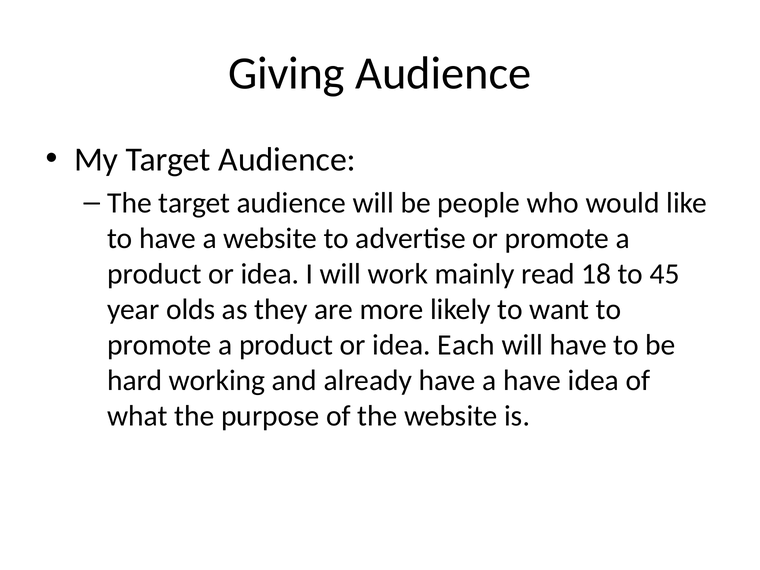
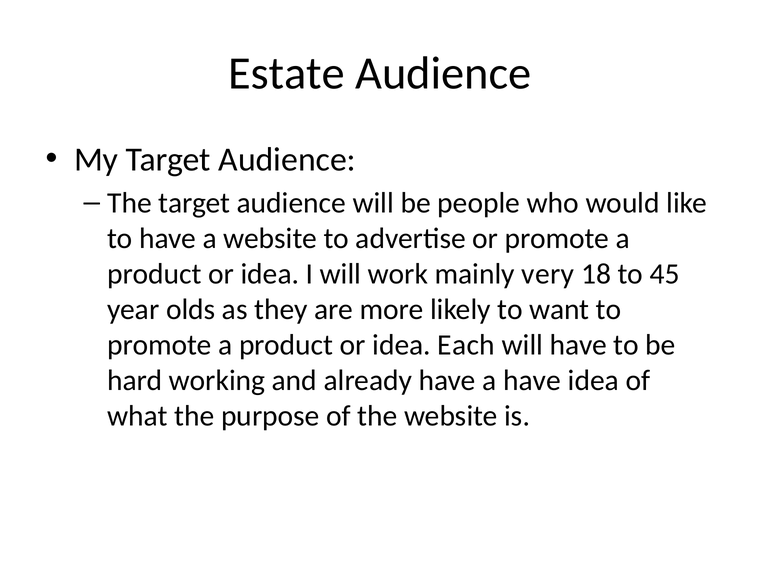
Giving: Giving -> Estate (286, 74)
read: read -> very (548, 274)
